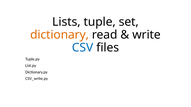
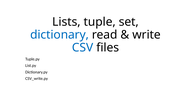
dictionary colour: orange -> blue (60, 35)
